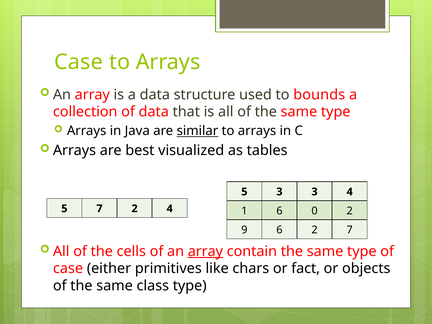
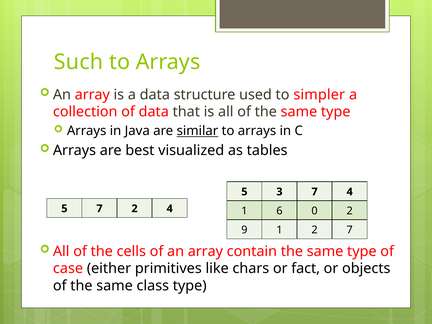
Case: Case -> Such (79, 62)
bounds: bounds -> simpler (319, 95)
3 3: 3 -> 7 (315, 192)
9 6: 6 -> 1 (279, 230)
array underline: present -> none (205, 251)
